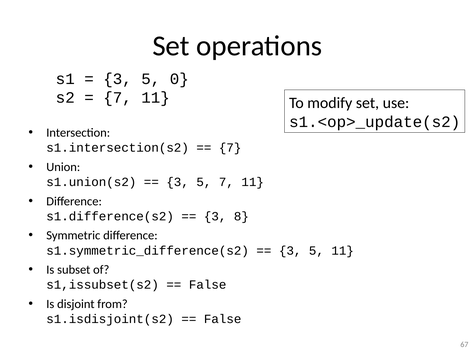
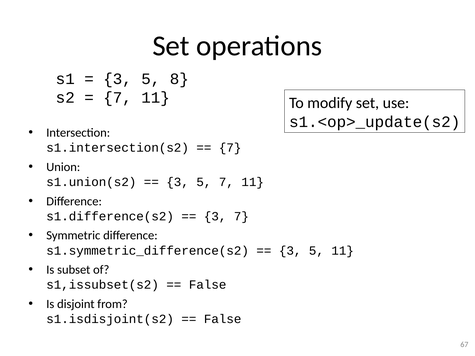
0: 0 -> 8 (179, 79)
3 8: 8 -> 7 (241, 216)
